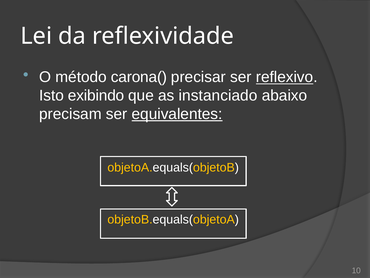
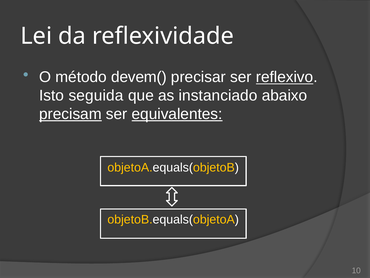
carona(: carona( -> devem( (139, 77)
exibindo: exibindo -> seguida (96, 95)
precisam underline: none -> present (70, 114)
